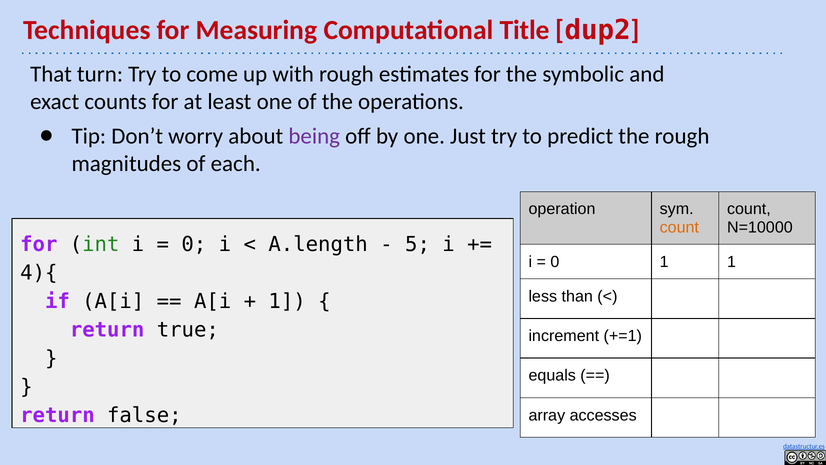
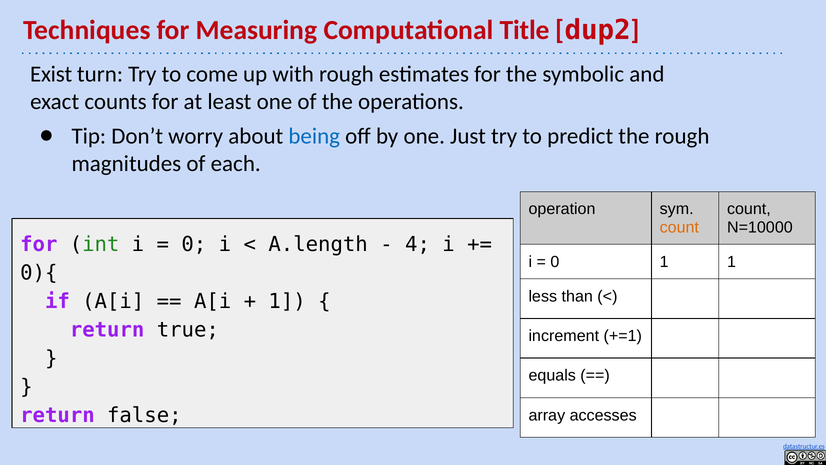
That: That -> Exist (51, 74)
being colour: purple -> blue (314, 136)
5: 5 -> 4 (418, 244)
4){: 4){ -> 0){ (39, 273)
